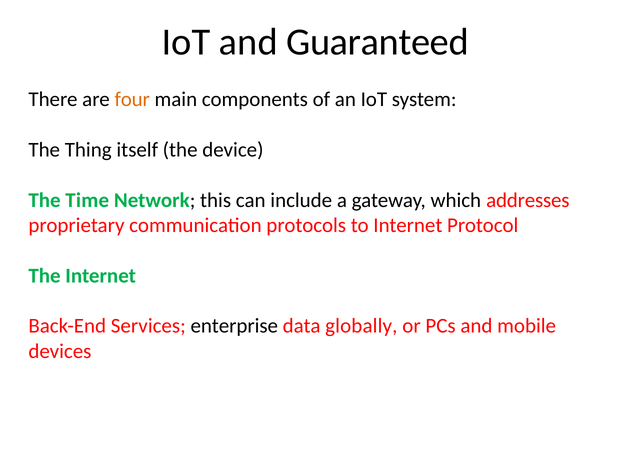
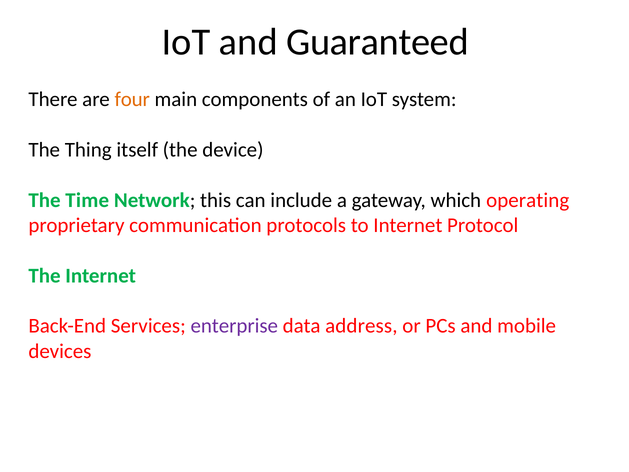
addresses: addresses -> operating (528, 200)
enterprise colour: black -> purple (234, 326)
globally: globally -> address (361, 326)
